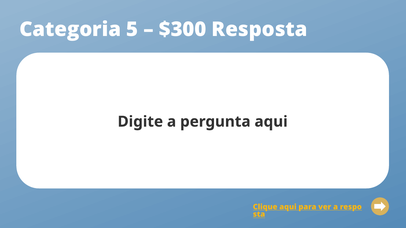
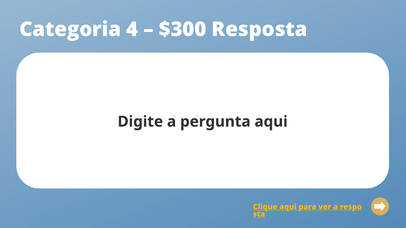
5: 5 -> 4 (132, 30)
